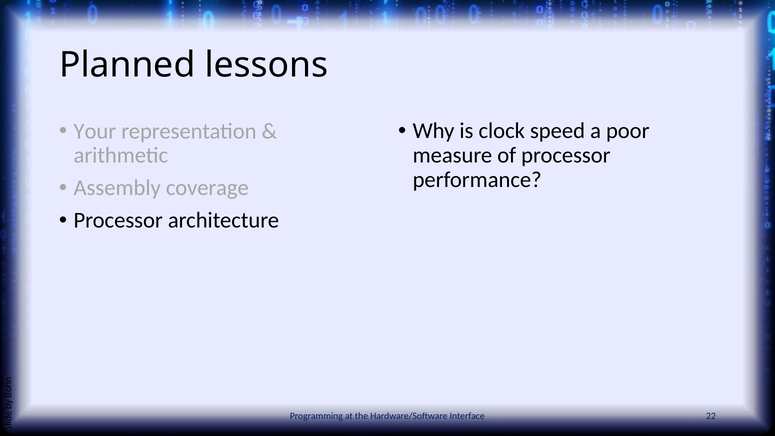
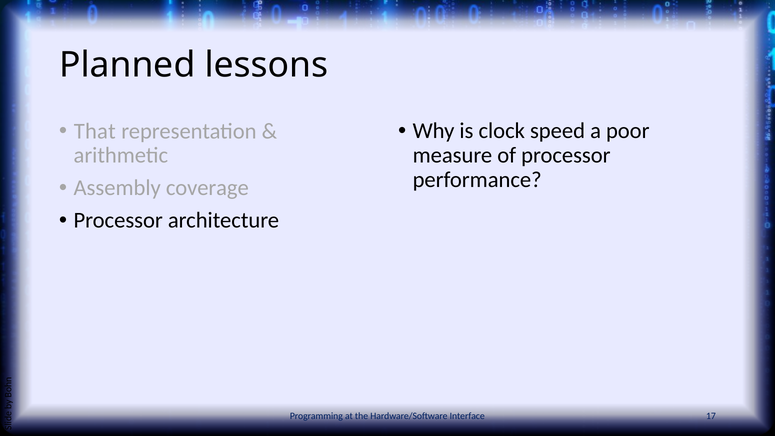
Your: Your -> That (95, 131)
22: 22 -> 17 (711, 416)
